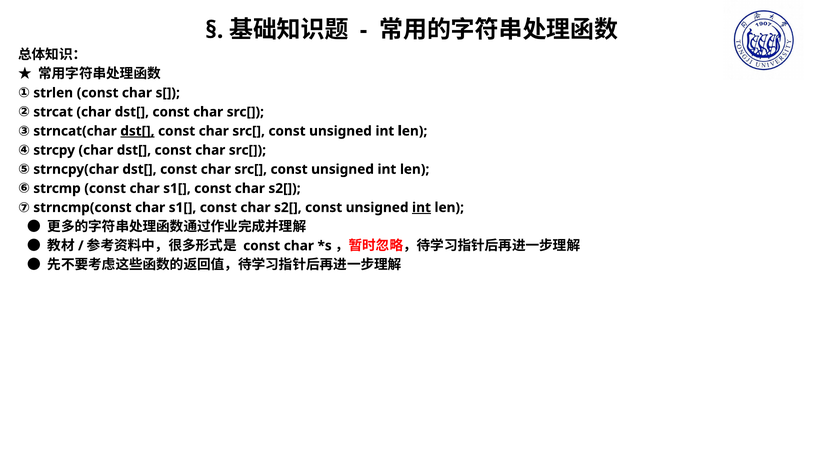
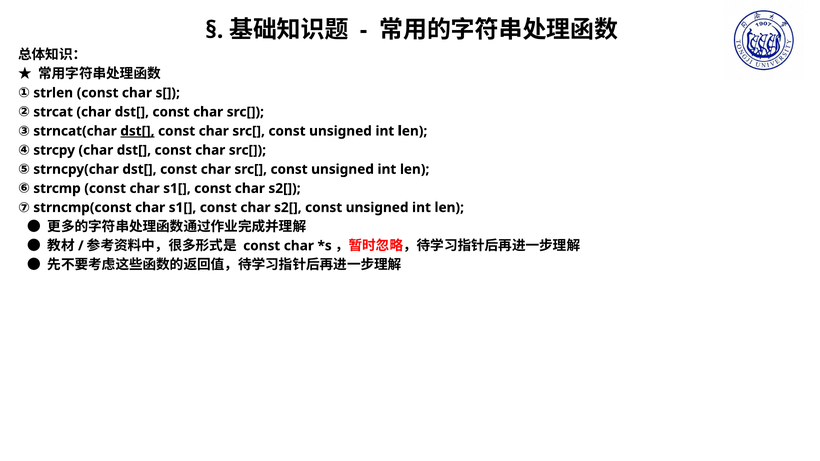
int underline: present -> none (421, 208)
